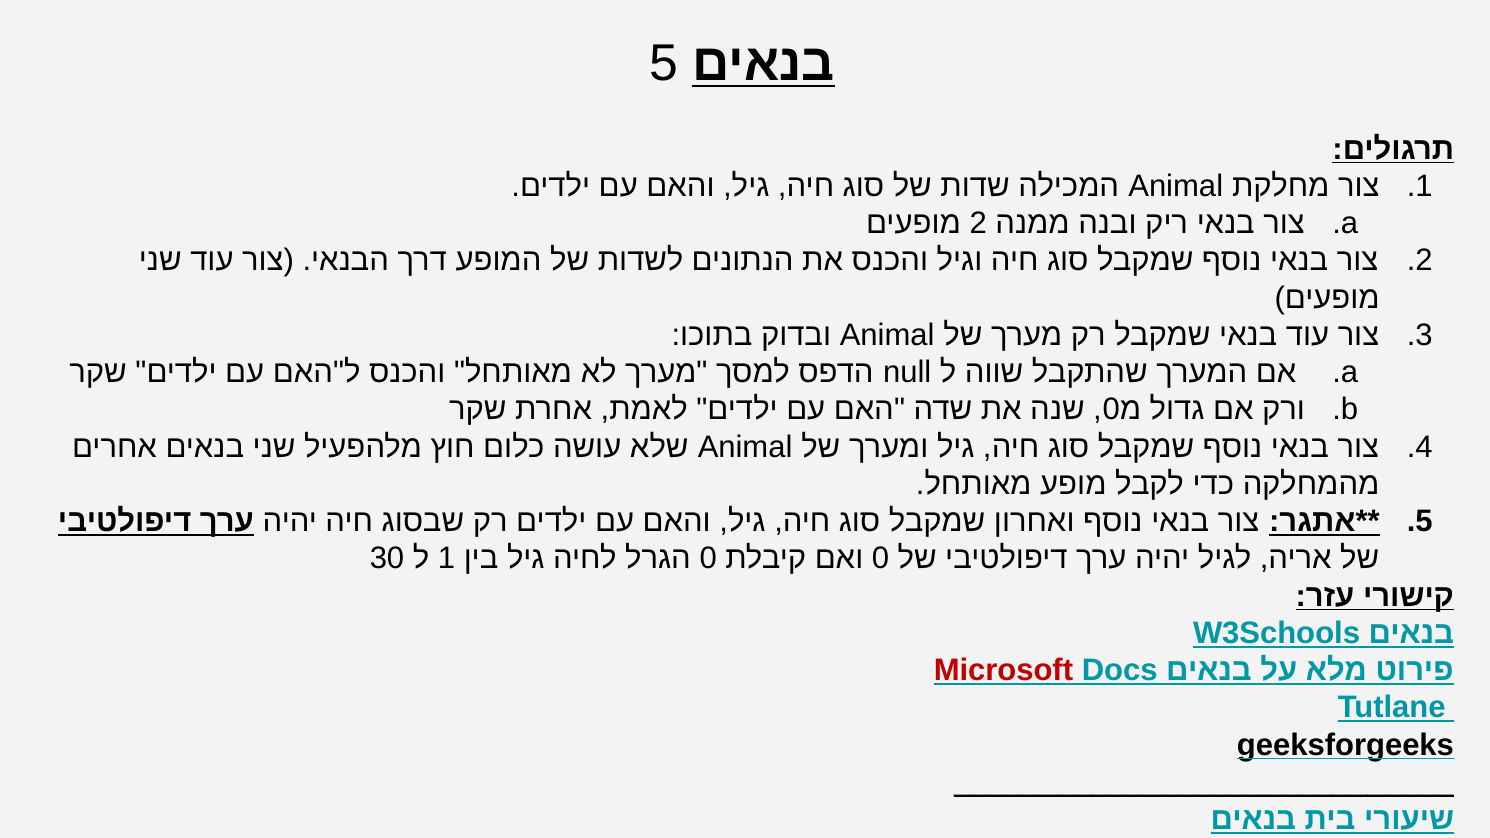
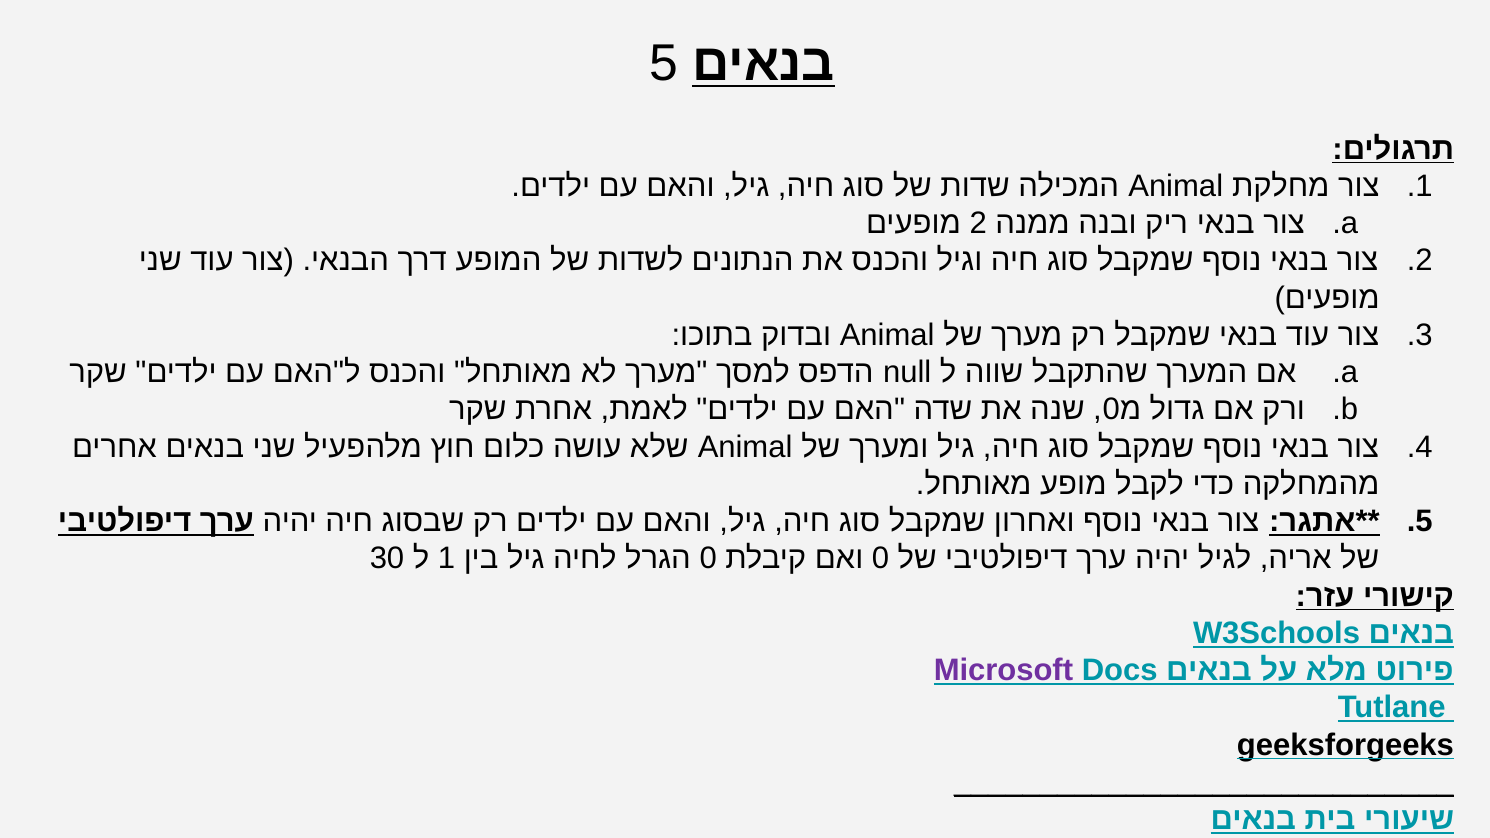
Microsoft colour: red -> purple (1003, 670)
